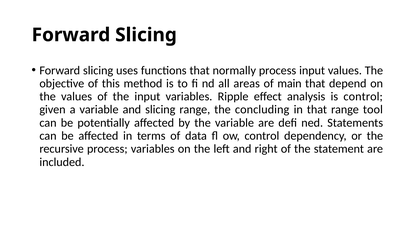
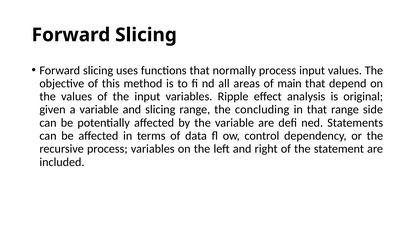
is control: control -> original (363, 96)
tool: tool -> side (373, 109)
